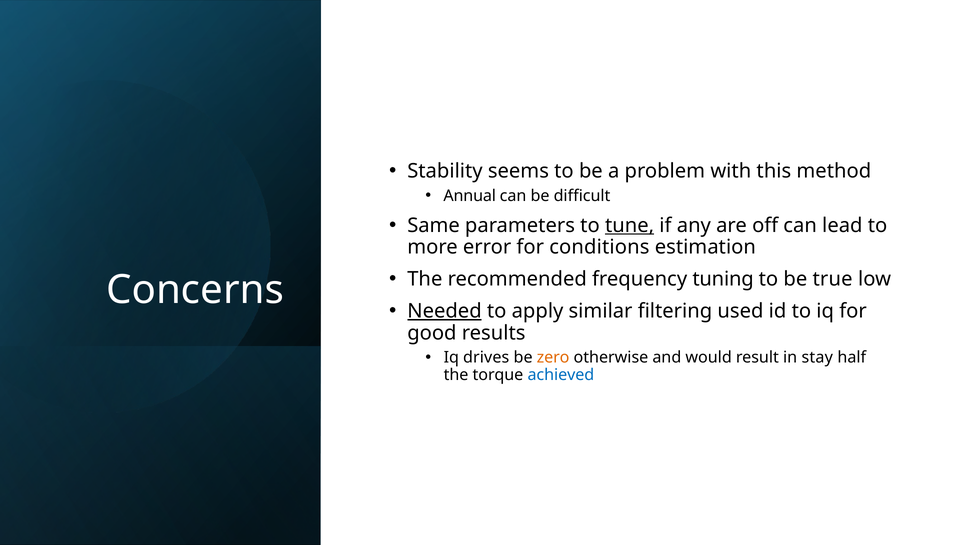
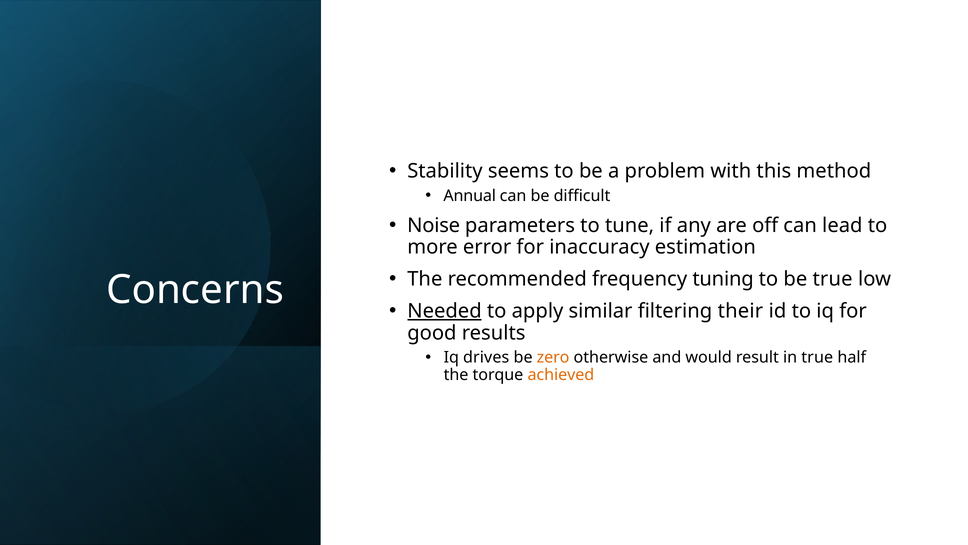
Same: Same -> Noise (434, 225)
tune underline: present -> none (630, 225)
conditions: conditions -> inaccuracy (599, 247)
used: used -> their (740, 311)
in stay: stay -> true (817, 357)
achieved colour: blue -> orange (561, 375)
